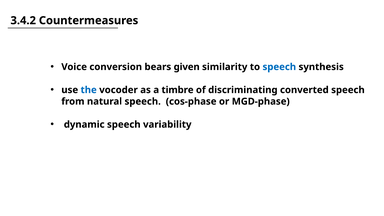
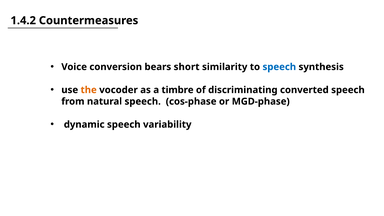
3.4.2: 3.4.2 -> 1.4.2 (23, 21)
given: given -> short (187, 67)
the colour: blue -> orange (89, 90)
